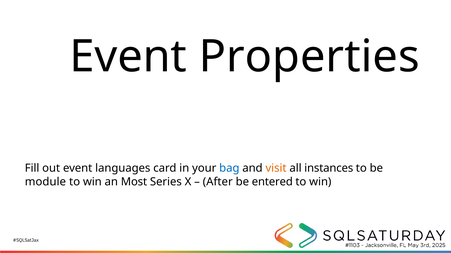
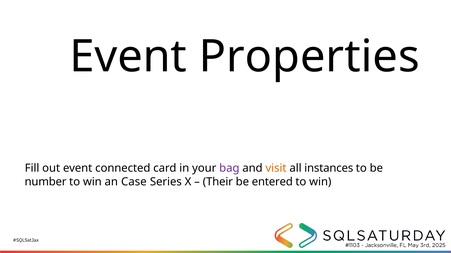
languages: languages -> connected (123, 169)
bag colour: blue -> purple (229, 169)
module: module -> number (46, 182)
Most: Most -> Case (134, 182)
After: After -> Their (218, 182)
